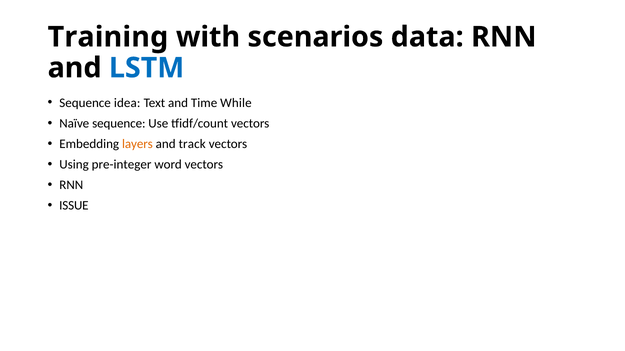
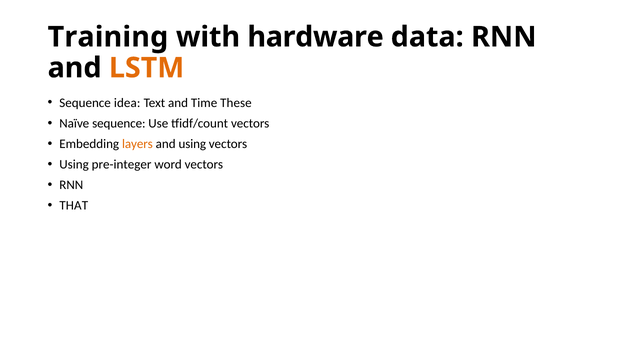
scenarios: scenarios -> hardware (316, 37)
LSTM colour: blue -> orange (147, 68)
While: While -> These (236, 103)
and track: track -> using (192, 144)
ISSUE: ISSUE -> THAT (74, 206)
